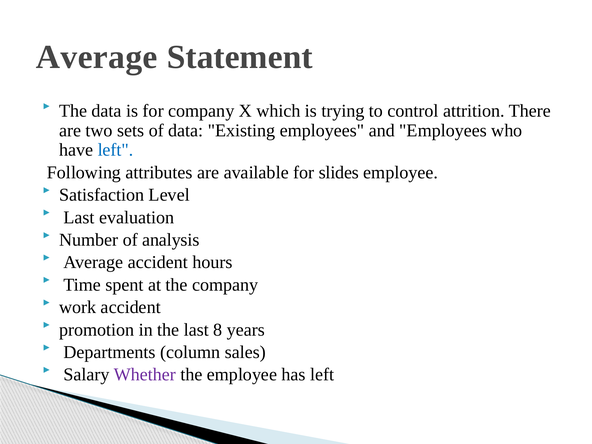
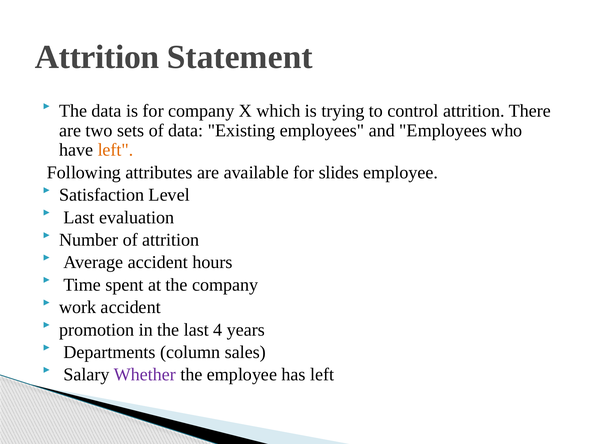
Average: Average -> Attrition (97, 57)
left colour: blue -> orange (116, 150)
of analysis: analysis -> attrition (171, 240)
8: 8 -> 4 (218, 330)
